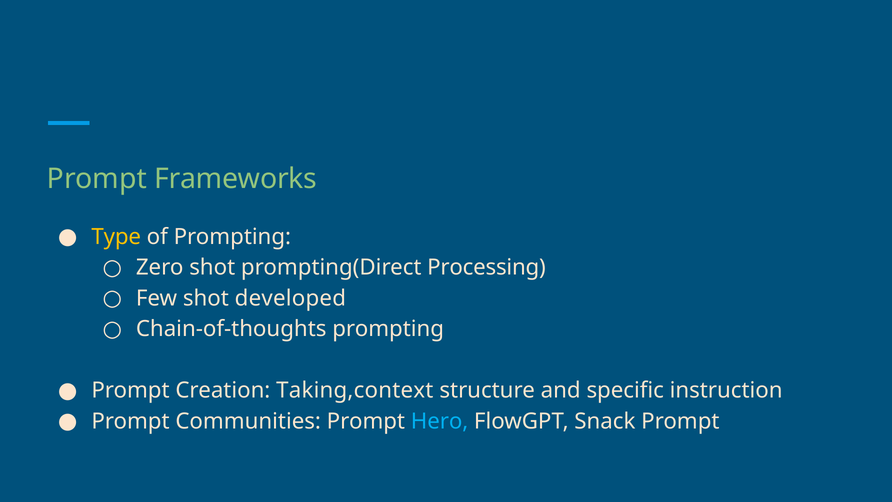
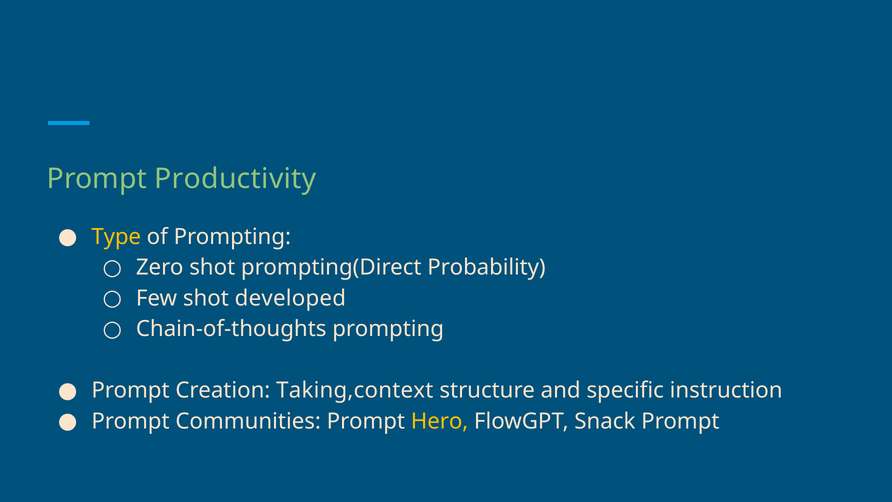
Frameworks: Frameworks -> Productivity (235, 179)
Processing: Processing -> Probability (486, 267)
Hero colour: light blue -> yellow (440, 421)
